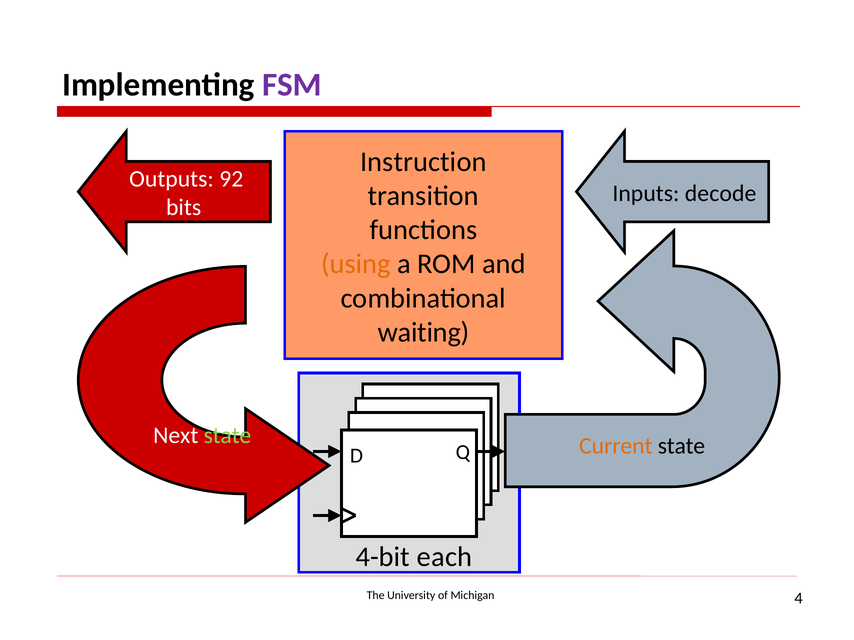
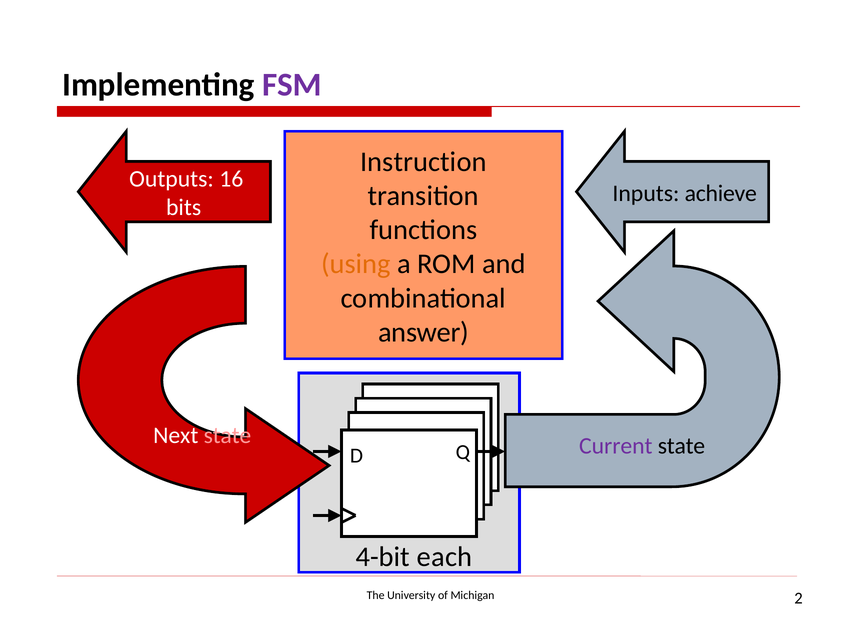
92: 92 -> 16 (231, 179)
decode: decode -> achieve (721, 193)
waiting: waiting -> answer (424, 333)
state colour: light green -> pink (227, 436)
Current colour: orange -> purple (616, 446)
4: 4 -> 2 (799, 599)
